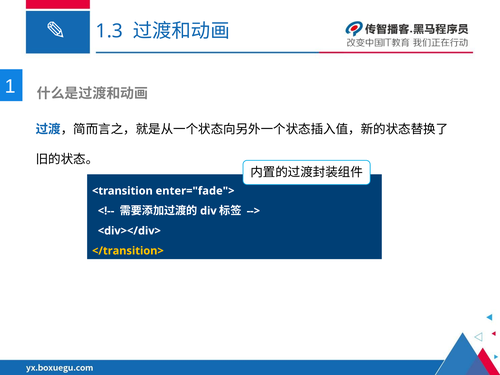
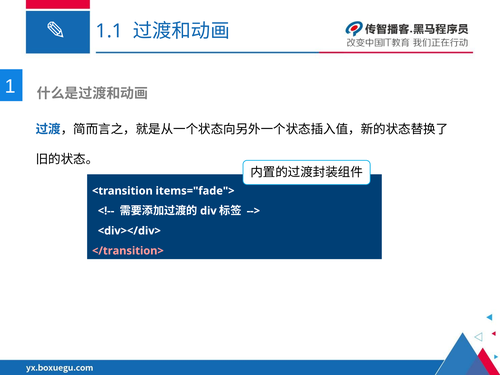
1.3: 1.3 -> 1.1 (109, 31)
enter="fade">: enter="fade"> -> items="fade"> (195, 191)
</transition> colour: yellow -> pink (128, 251)
